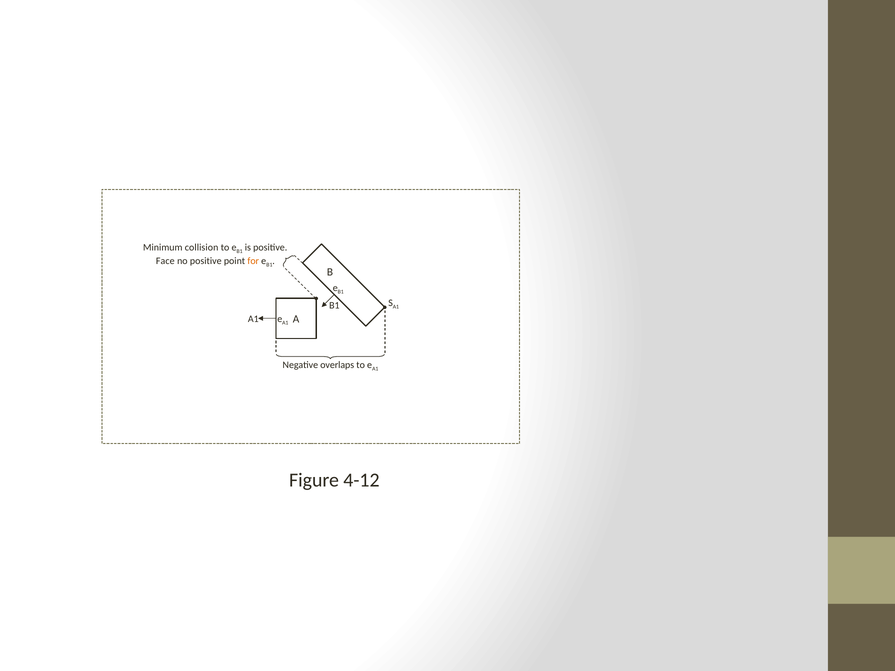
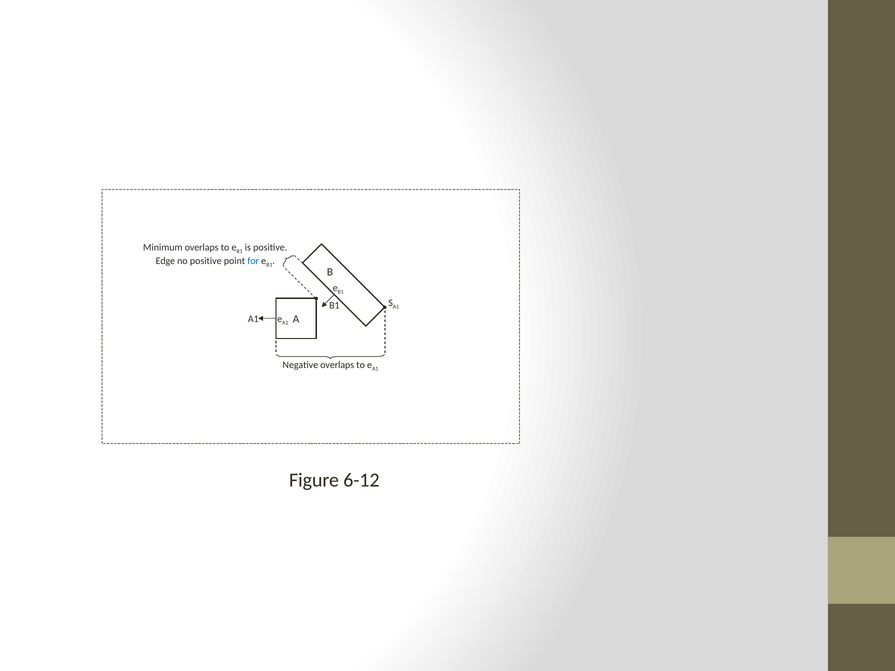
Minimum collision: collision -> overlaps (202, 248)
Face: Face -> Edge (165, 261)
for colour: orange -> blue (253, 261)
4-12: 4-12 -> 6-12 (361, 480)
